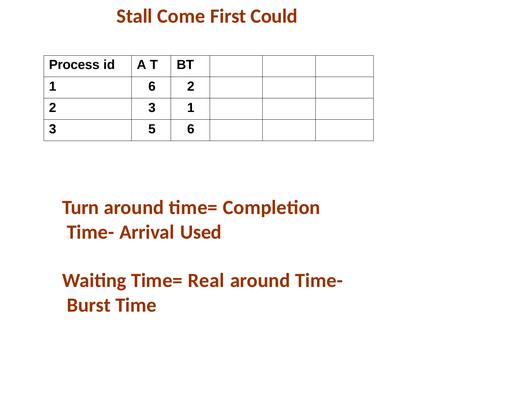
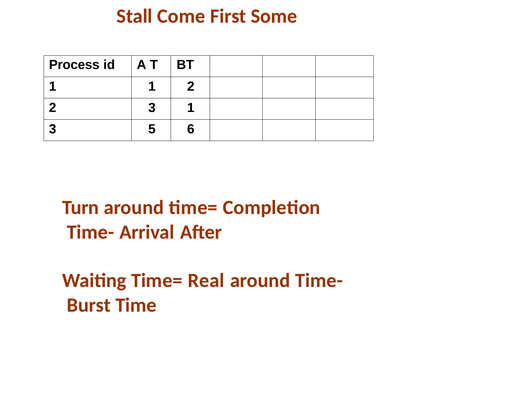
Could: Could -> Some (274, 16)
1 6: 6 -> 1 (152, 86)
Used: Used -> After (201, 232)
